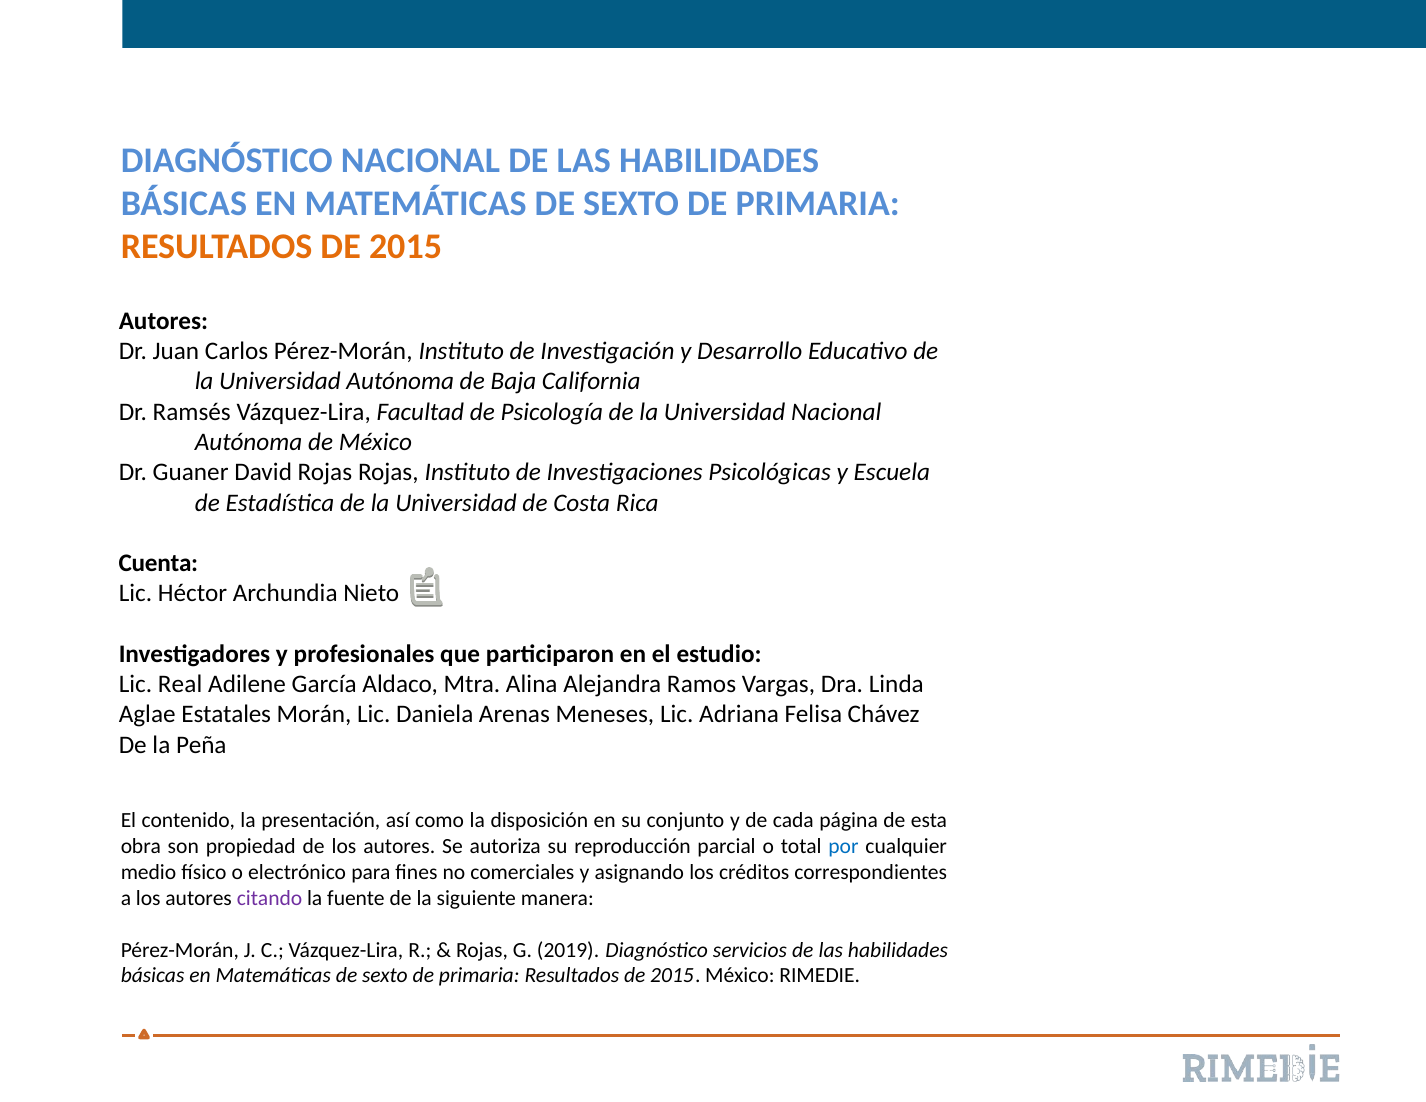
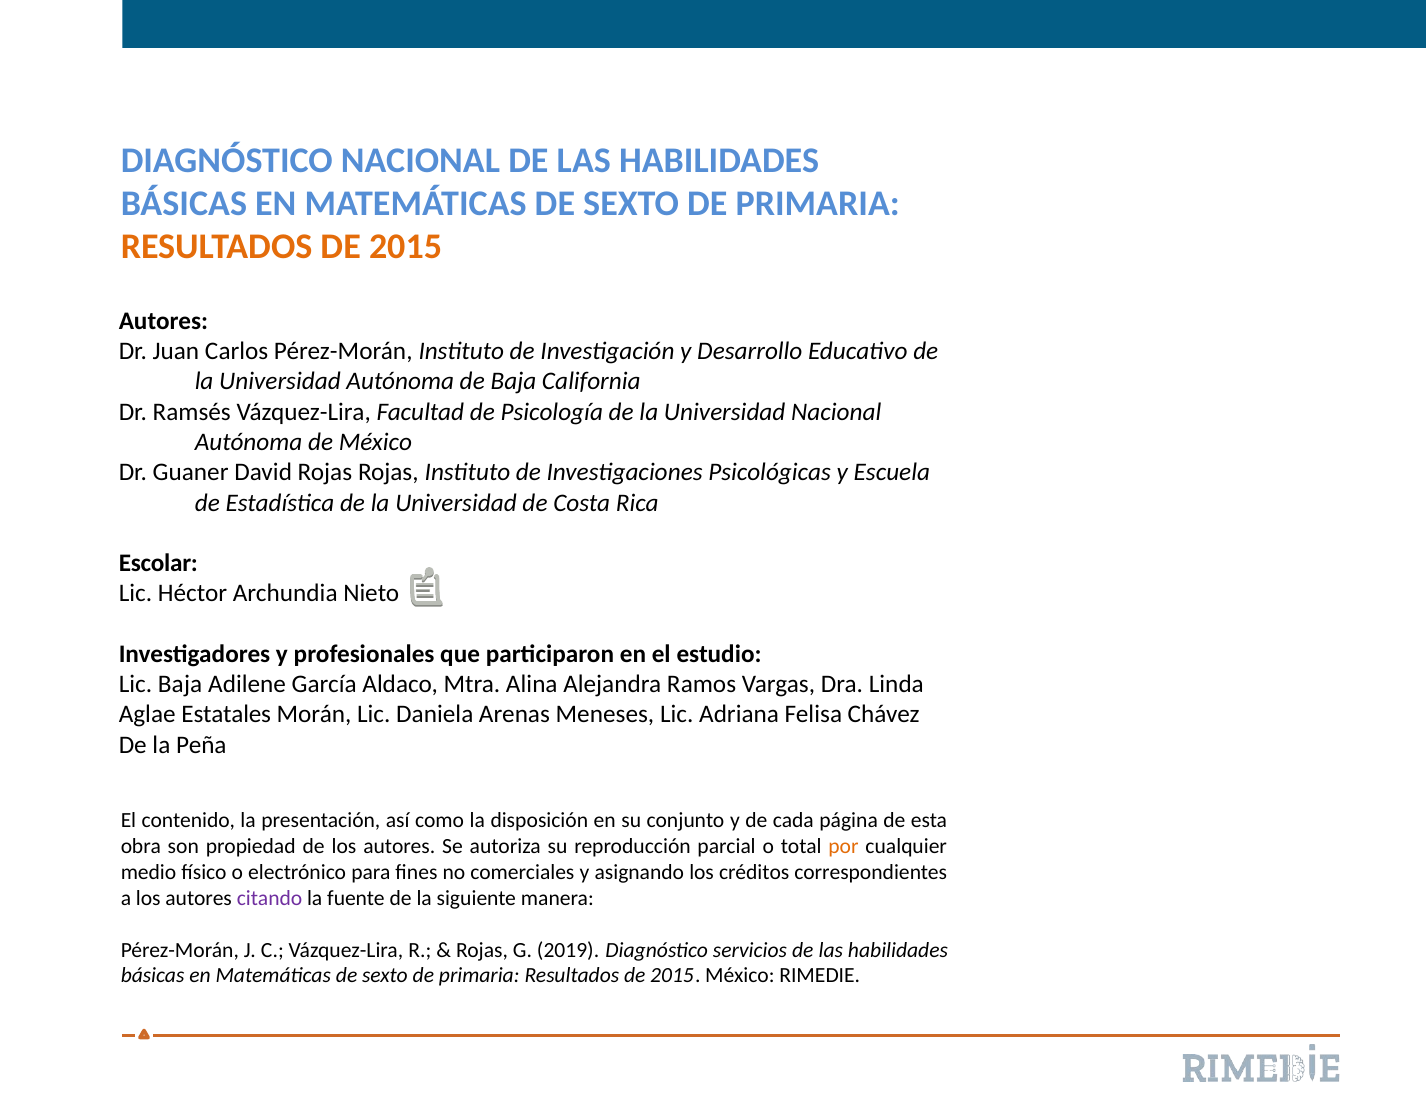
Cuenta: Cuenta -> Escolar (158, 563)
Lic Real: Real -> Baja (180, 684)
por colour: blue -> orange (843, 846)
